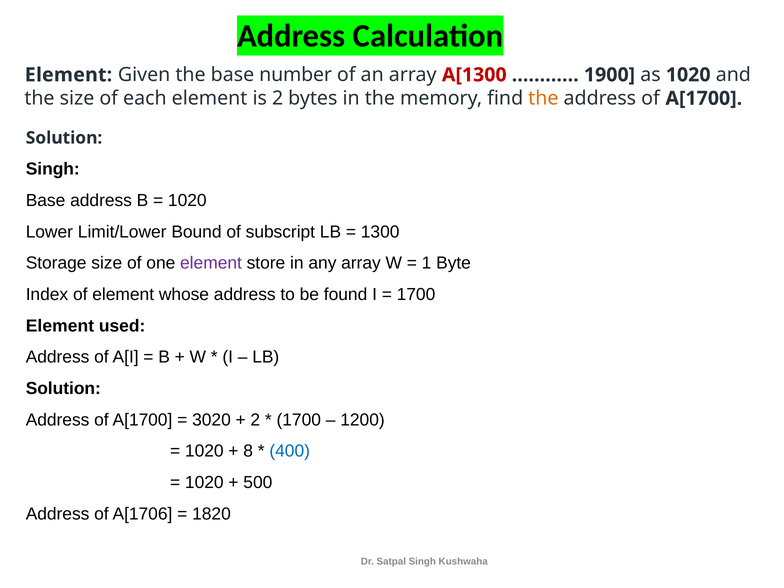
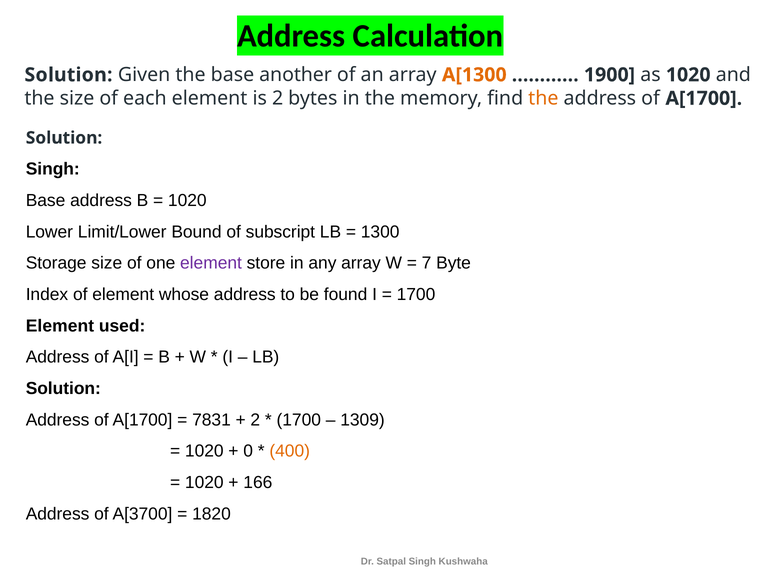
Element: Element -> Solution (68, 75)
number: number -> another (296, 75)
A[1300 colour: red -> orange (474, 75)
1: 1 -> 7 (427, 263)
3020: 3020 -> 7831 (211, 420)
1200: 1200 -> 1309 (363, 420)
8: 8 -> 0 (248, 451)
400 colour: blue -> orange (290, 451)
500: 500 -> 166 (258, 482)
A[1706: A[1706 -> A[3700 (142, 514)
